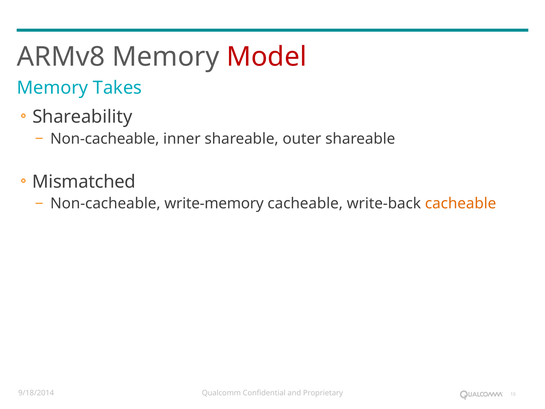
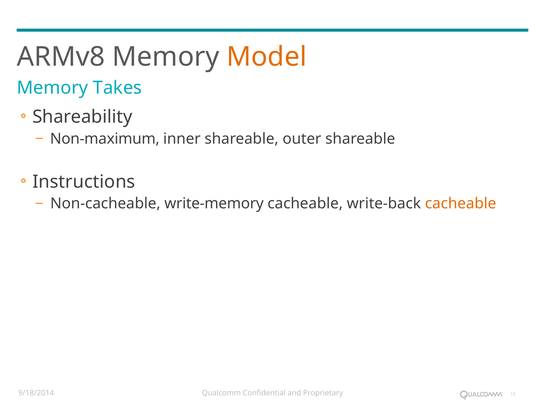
Model colour: red -> orange (267, 57)
Non-cacheable: Non-cacheable -> Non-maximum (105, 139)
Mismatched: Mismatched -> Instructions (84, 182)
